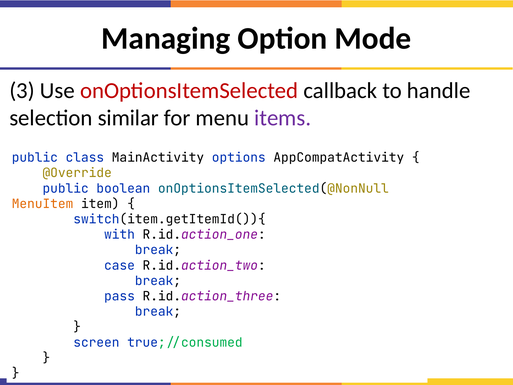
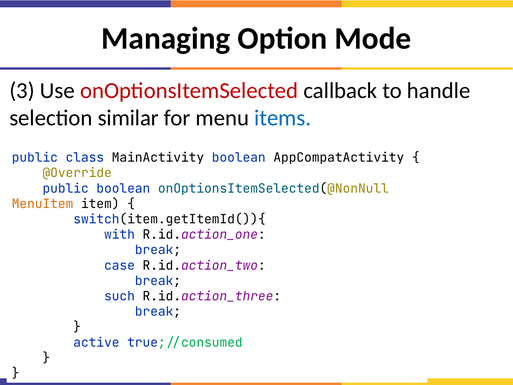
items colour: purple -> blue (283, 118)
MainActivity options: options -> boolean (239, 158)
pass: pass -> such (119, 296)
screen: screen -> active (96, 342)
